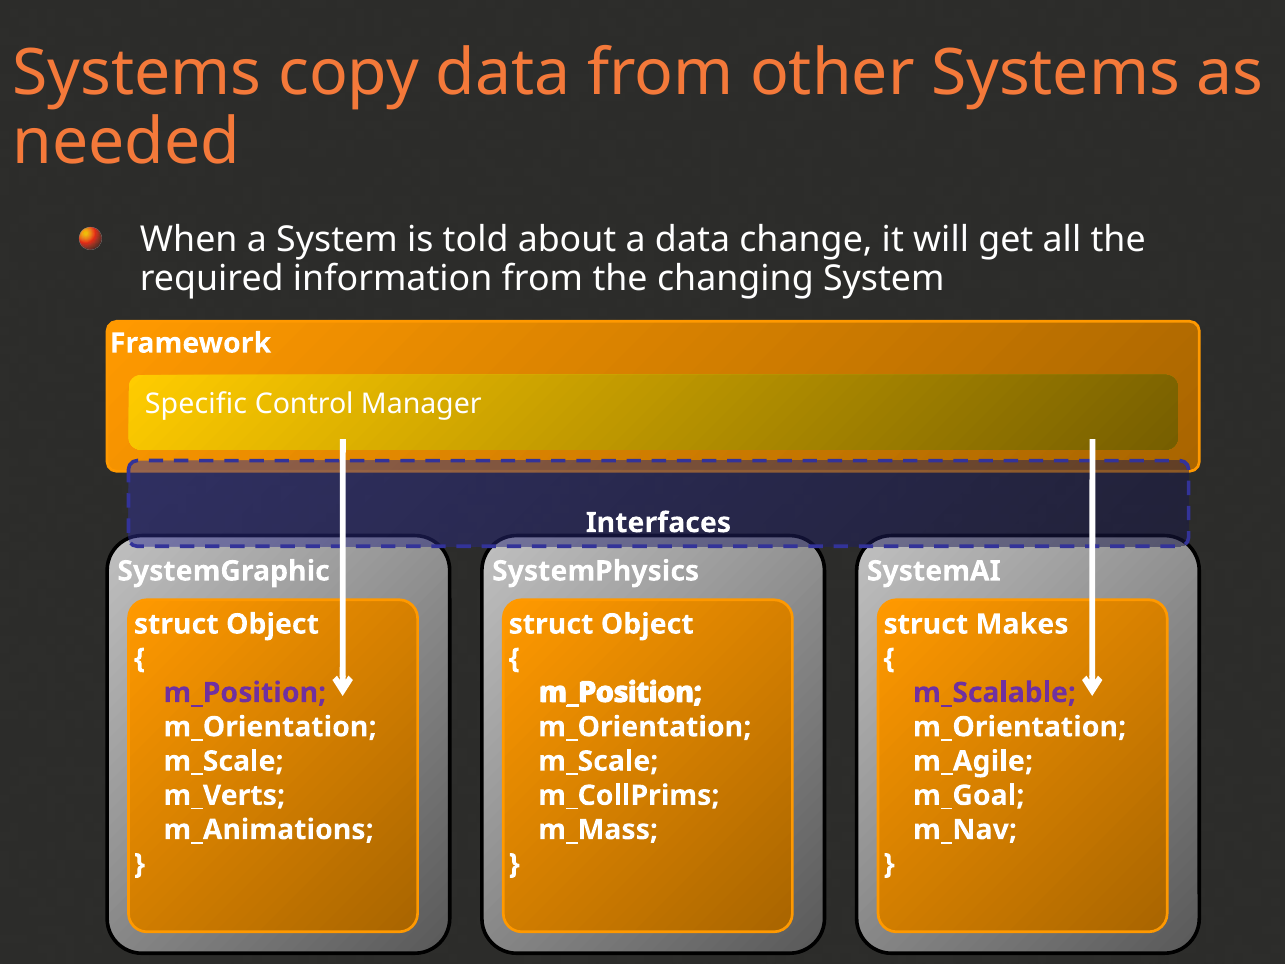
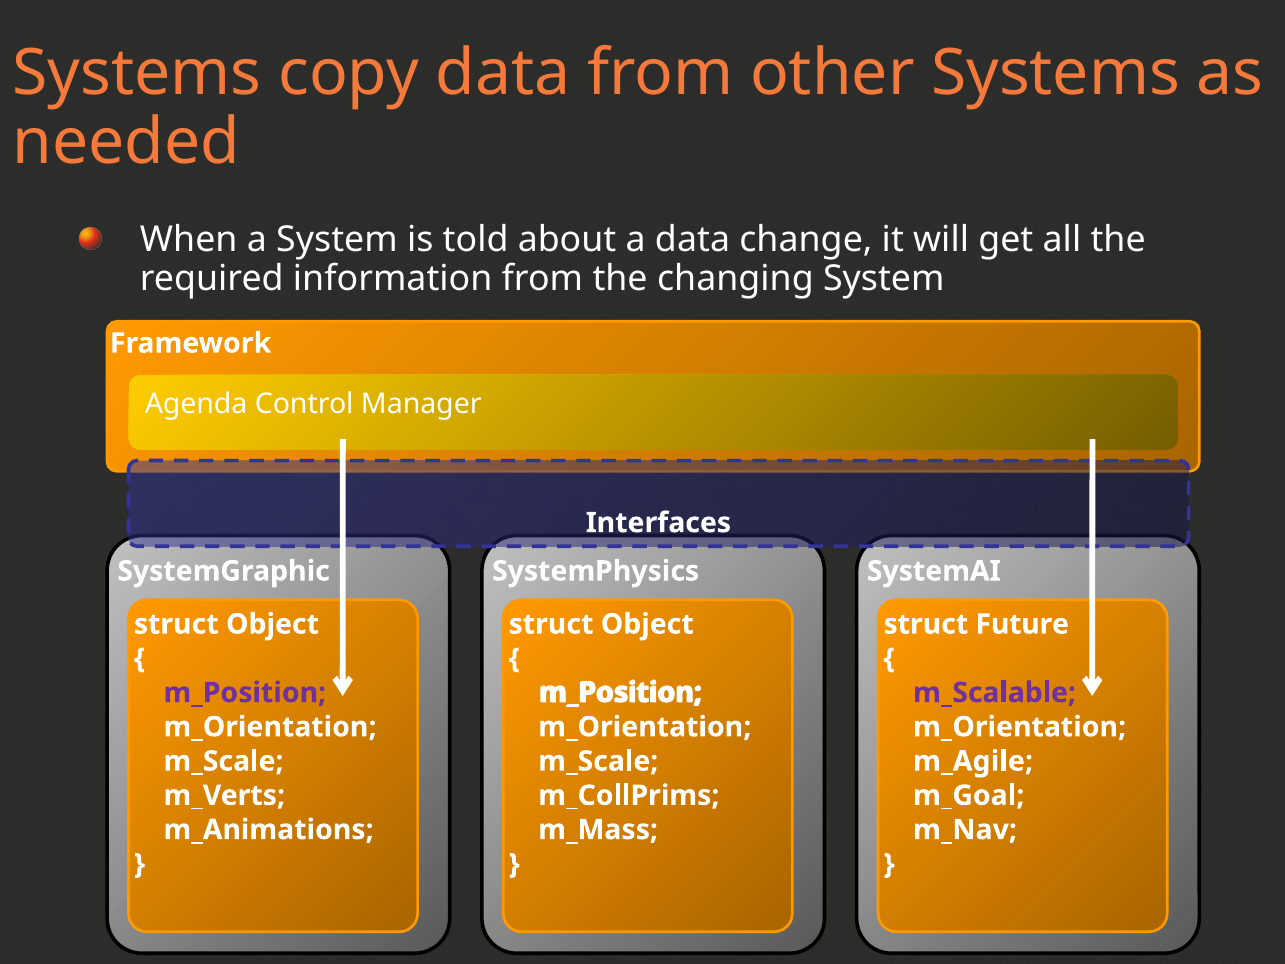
Specific: Specific -> Agenda (196, 404)
Makes: Makes -> Future (1022, 624)
